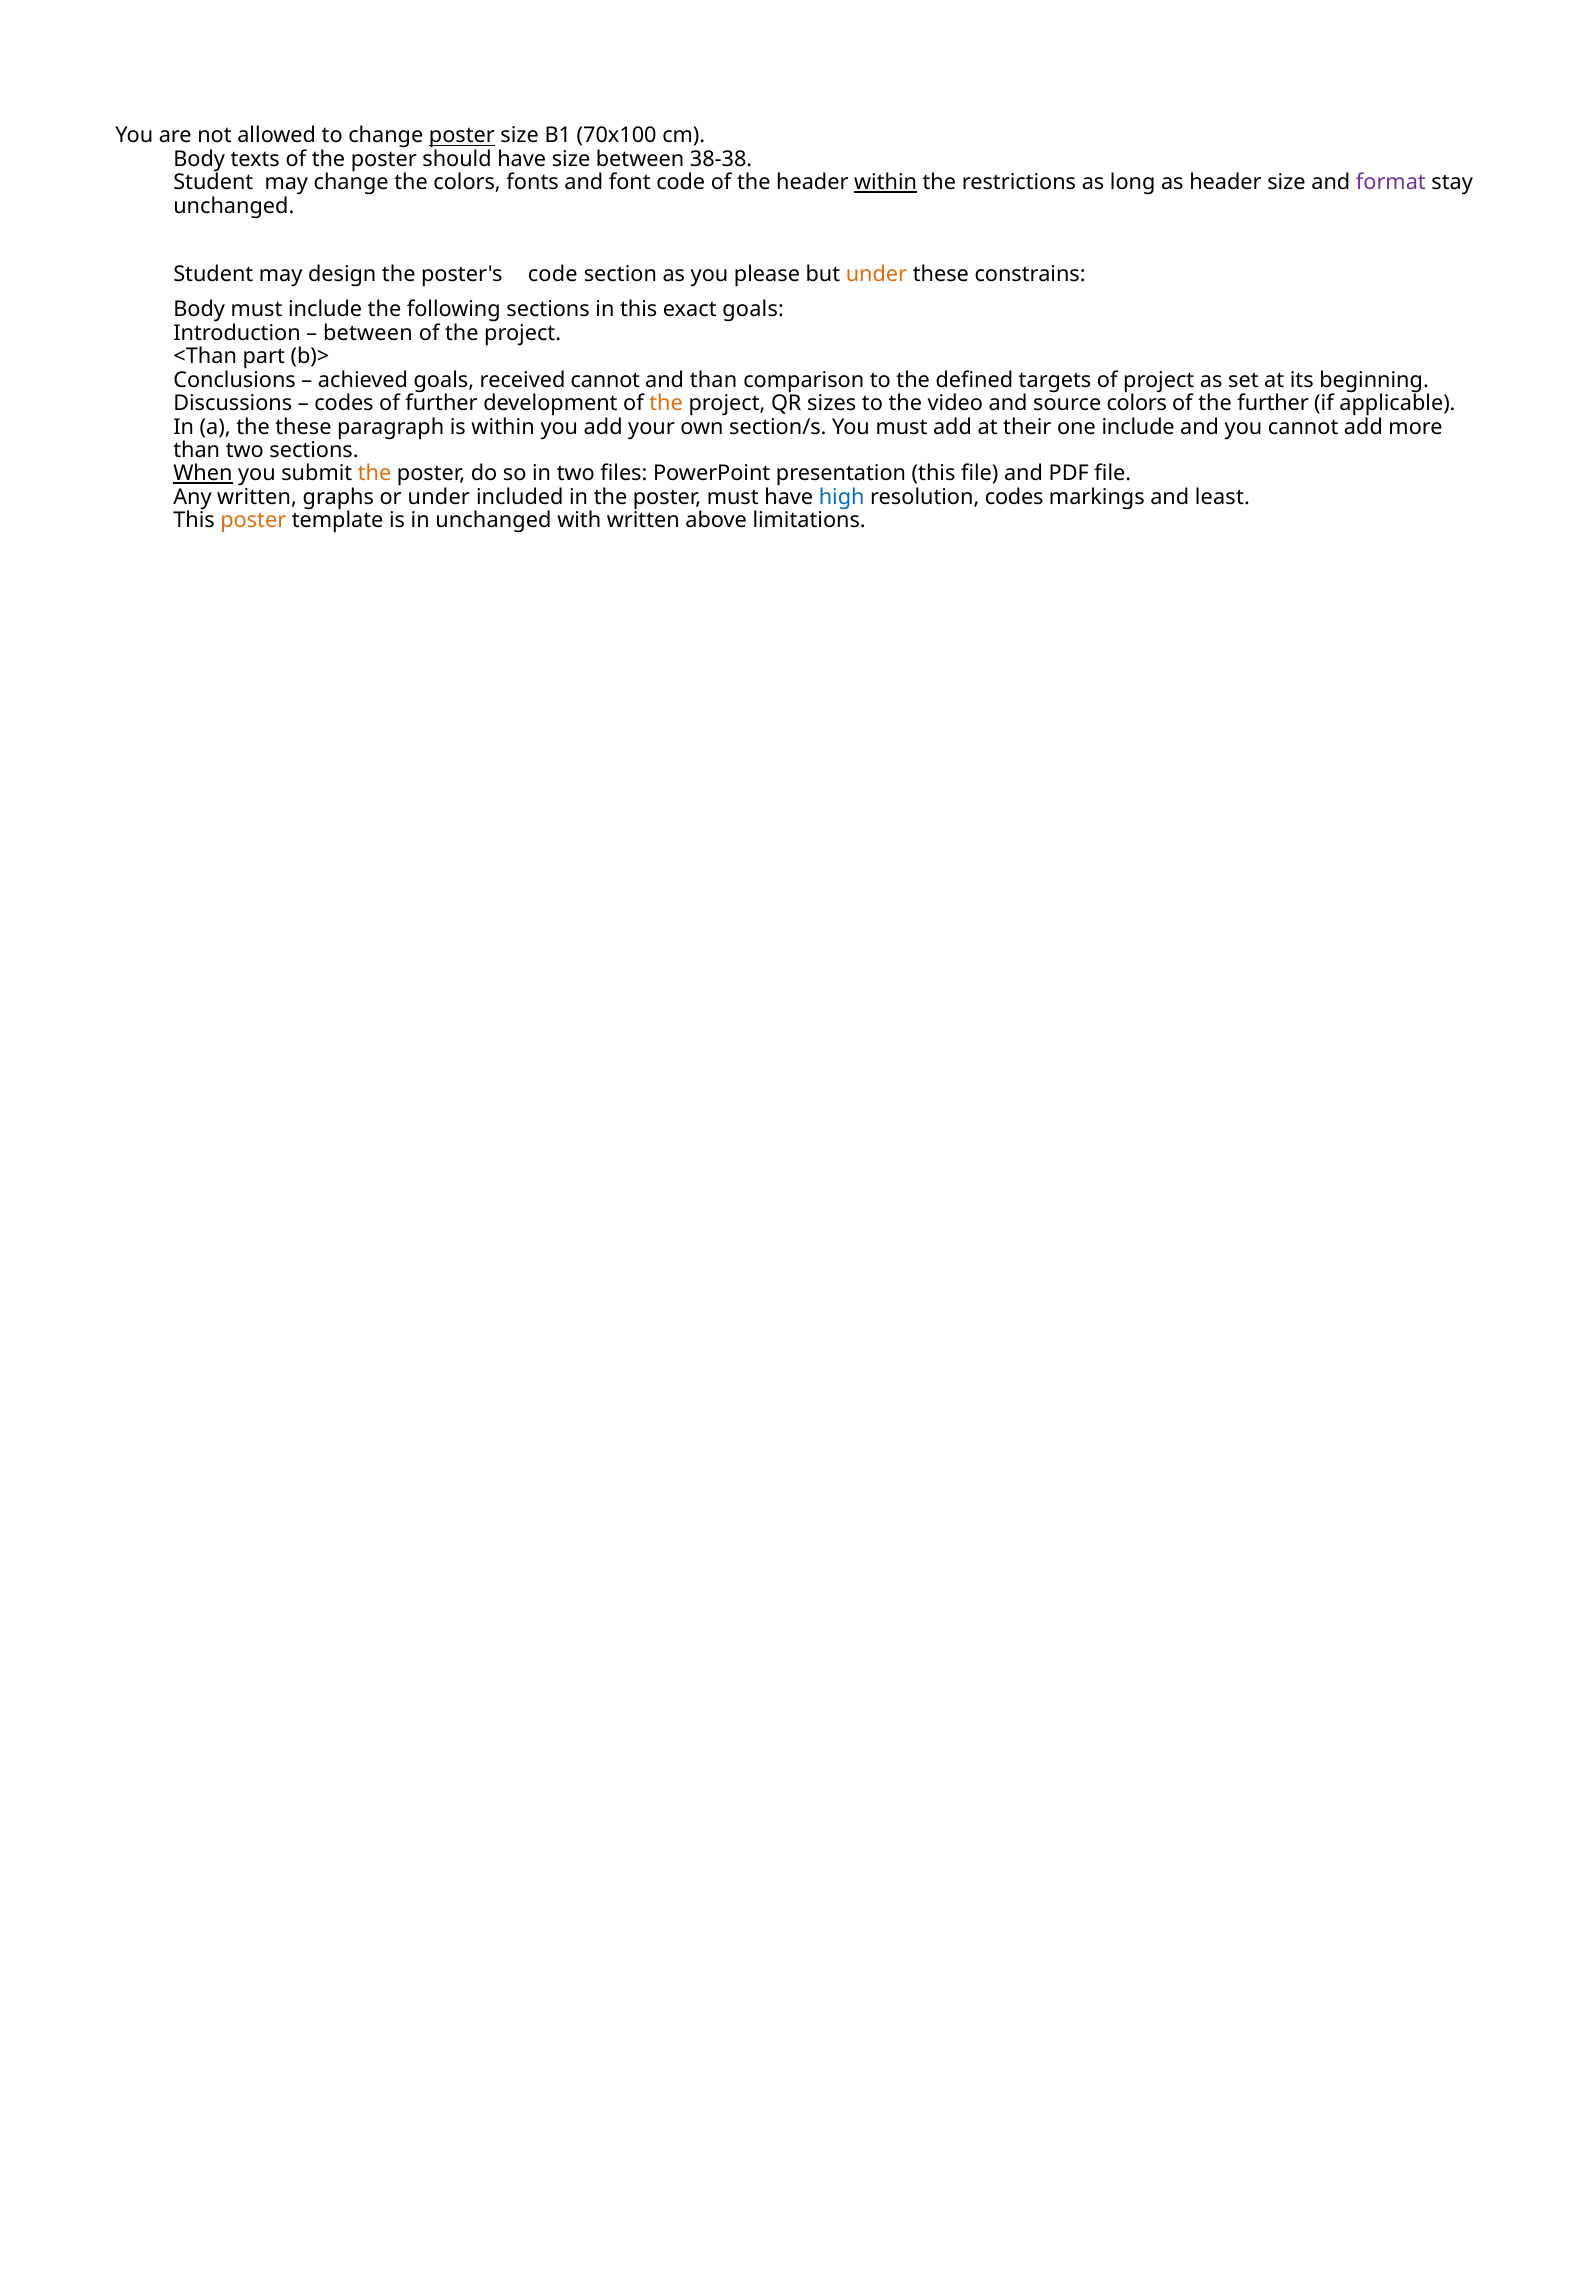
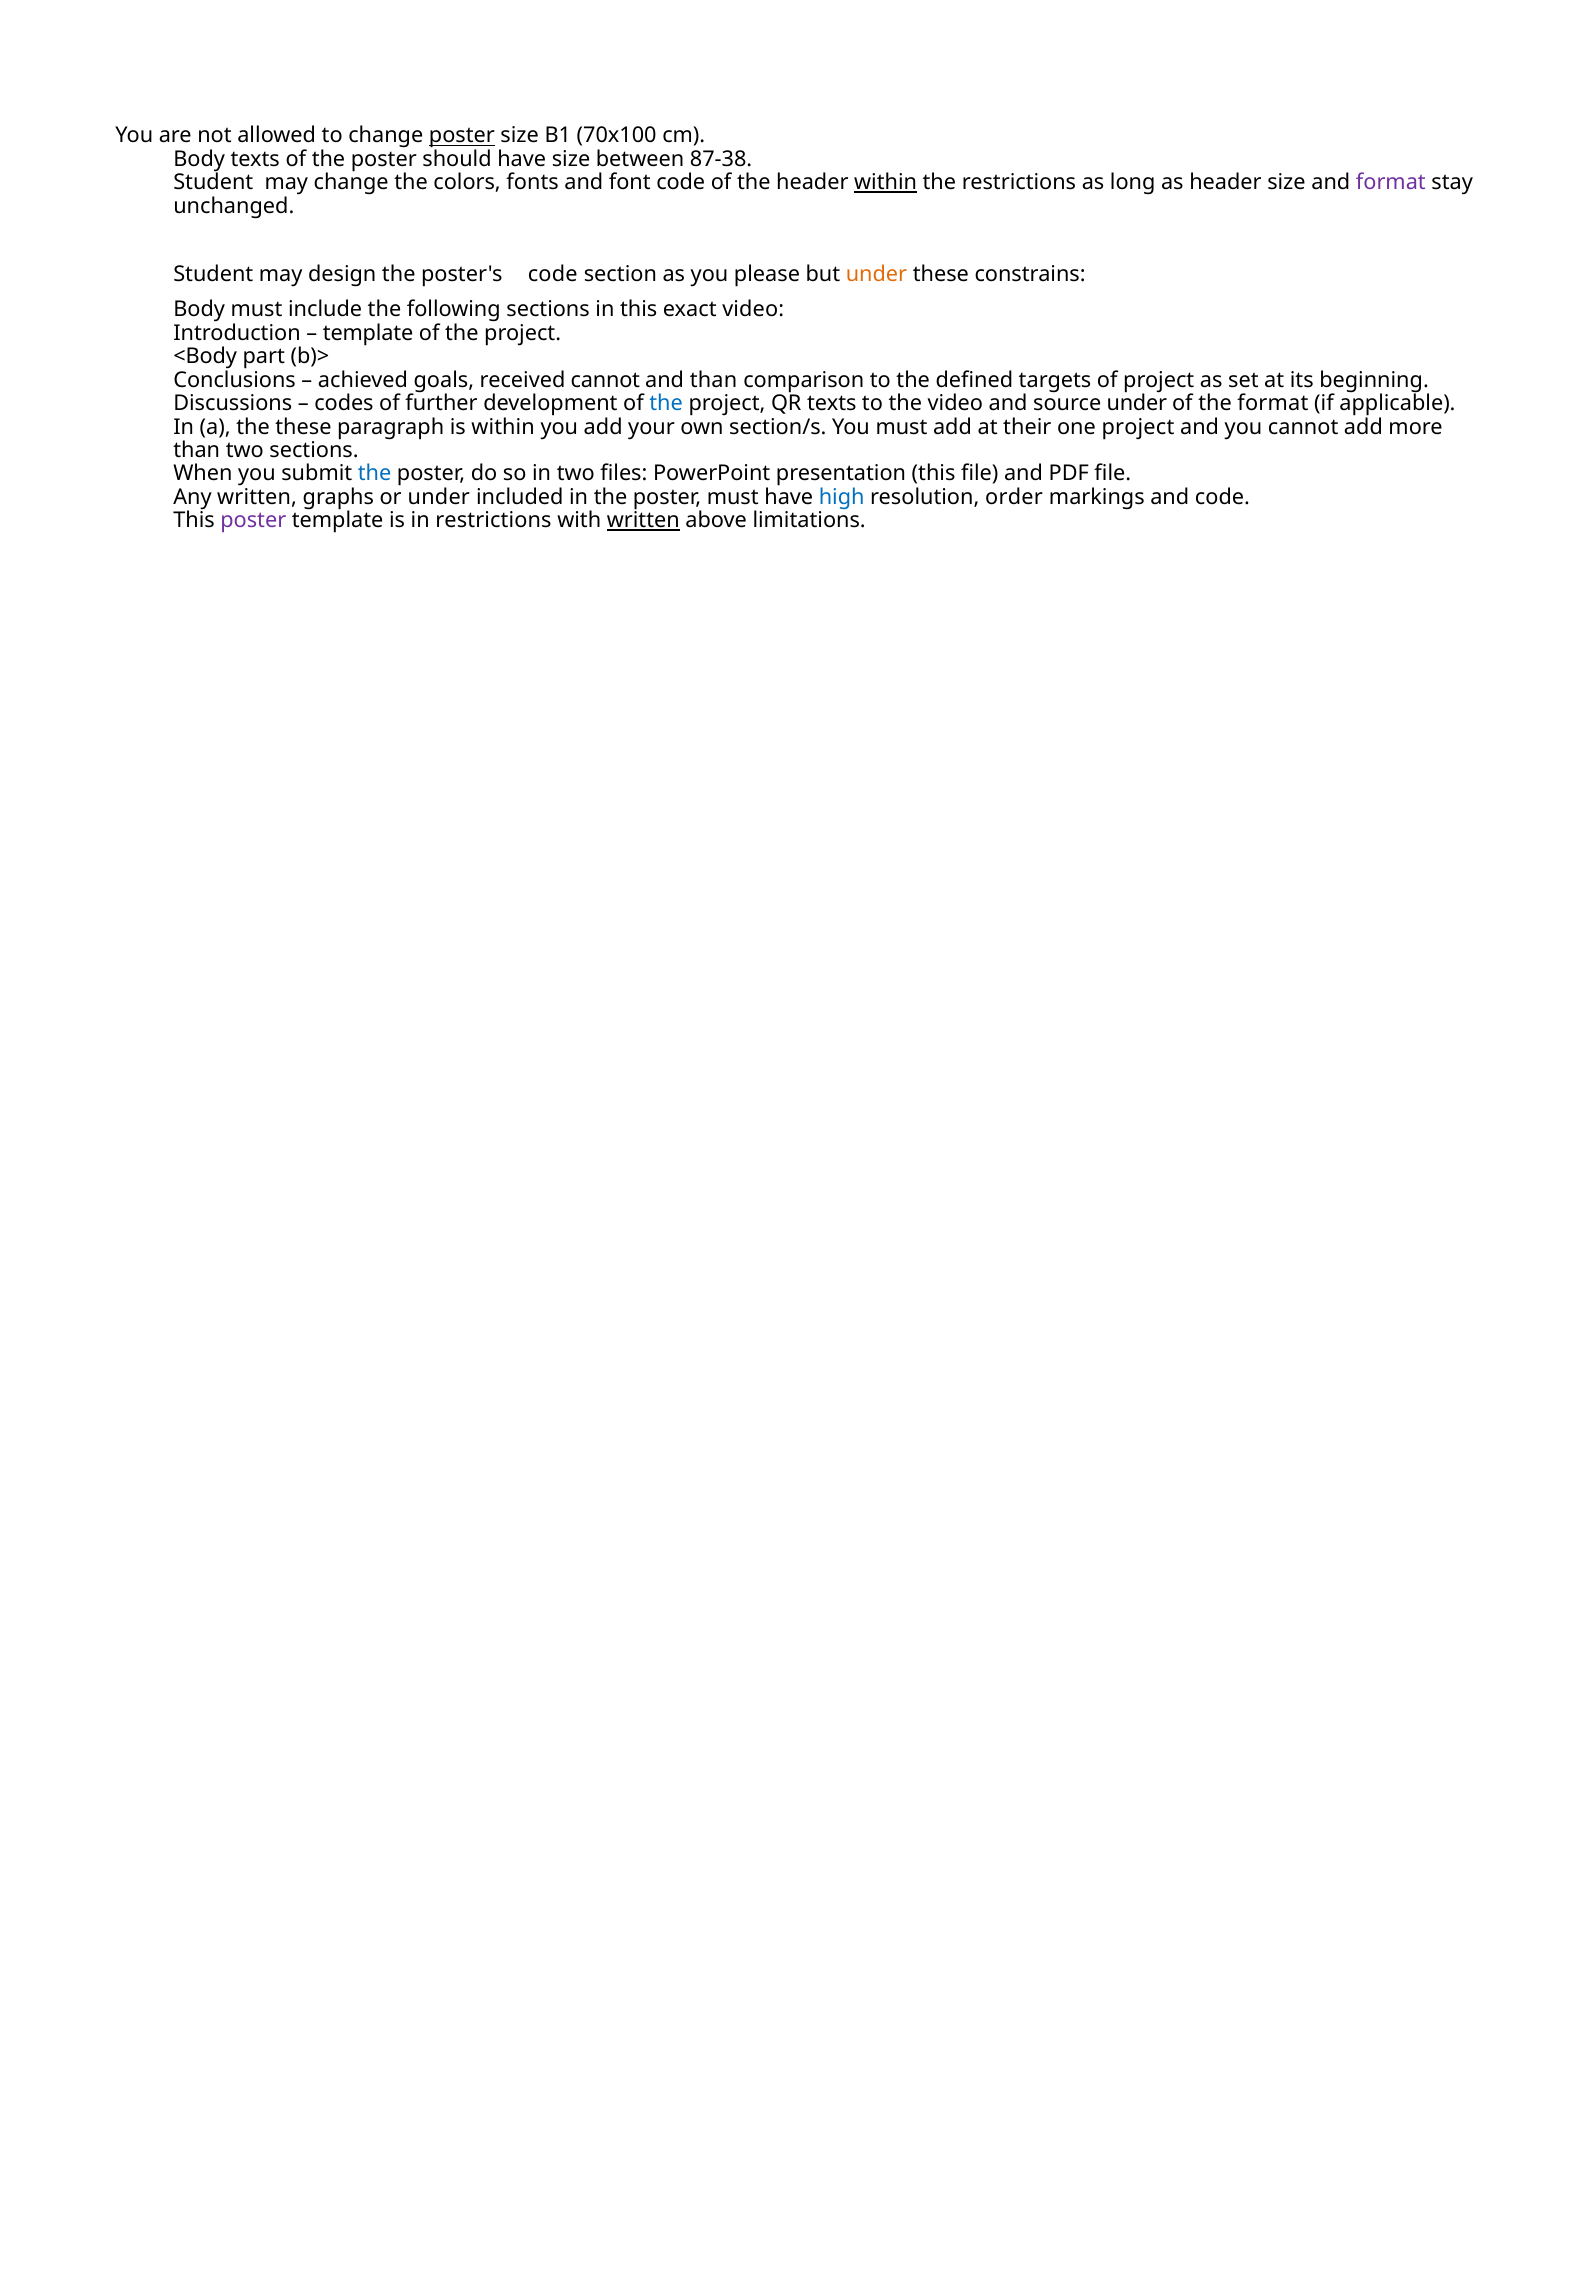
38-38: 38-38 -> 87-38 (721, 159)
exact goals: goals -> video (753, 310)
between: between -> template (368, 333)
<Than: <Than -> <Body (205, 357)
the colour: orange -> blue (666, 404)
QR sizes: sizes -> texts (832, 404)
source colors: colors -> under (1137, 404)
the further: further -> format (1273, 404)
one include: include -> project (1138, 427)
When underline: present -> none (203, 474)
the colour: orange -> blue (375, 474)
resolution codes: codes -> order (1014, 497)
and least: least -> code (1222, 497)
poster colour: orange -> purple (253, 521)
in unchanged: unchanged -> restrictions (493, 521)
written underline: none -> present (643, 521)
